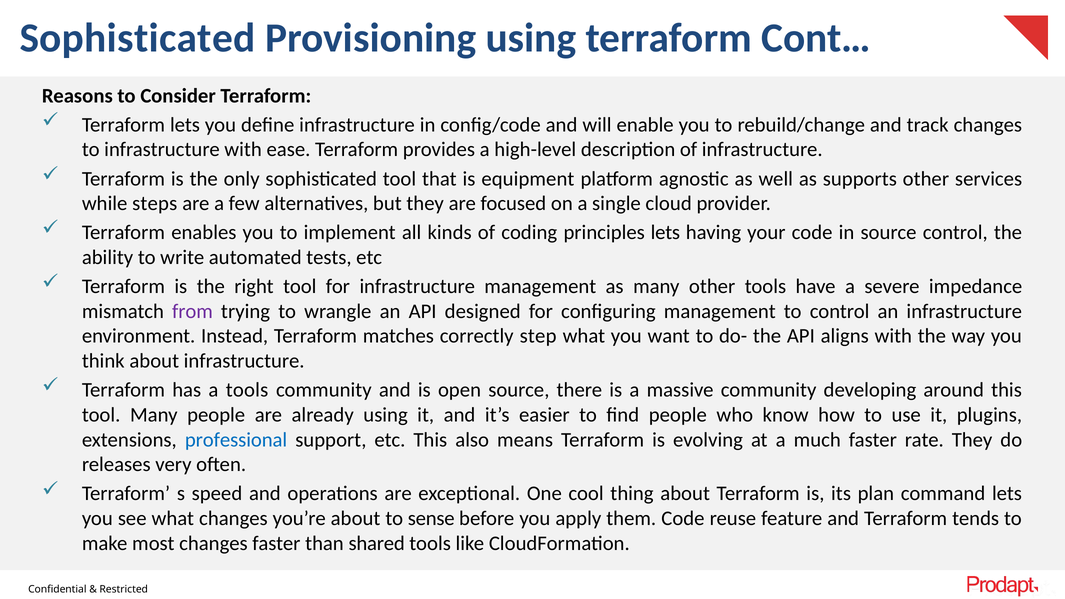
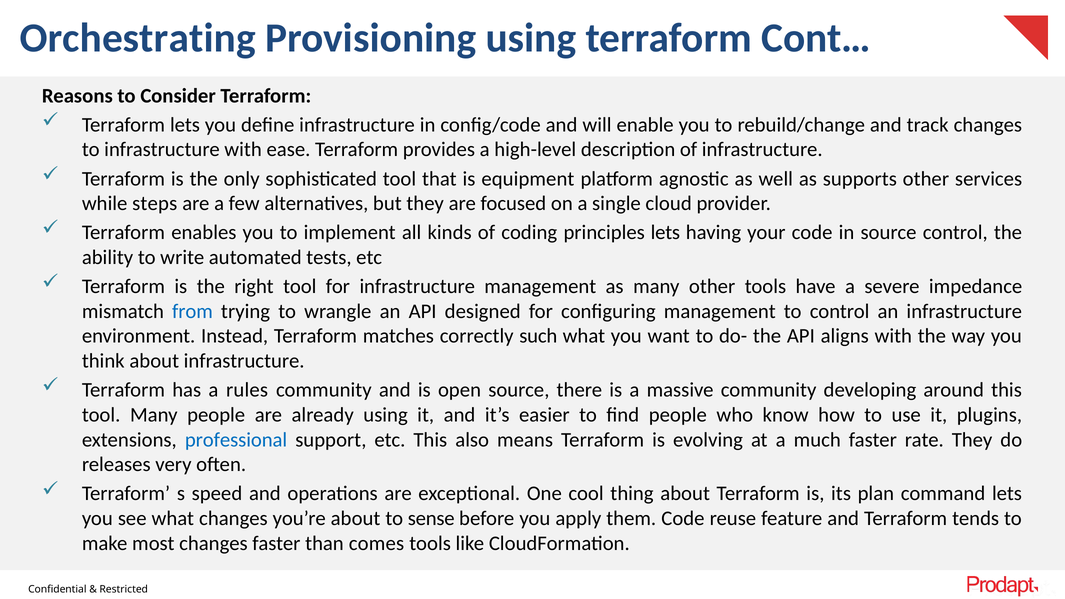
Sophisticated: Sophisticated -> Orchestrating (138, 38)
from colour: purple -> blue (192, 311)
step: step -> such (538, 336)
a tools: tools -> rules (247, 390)
shared: shared -> comes (376, 543)
